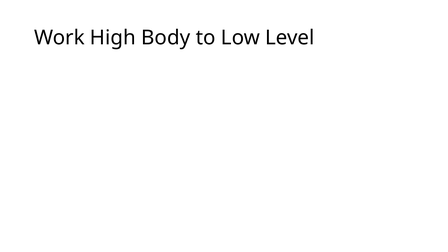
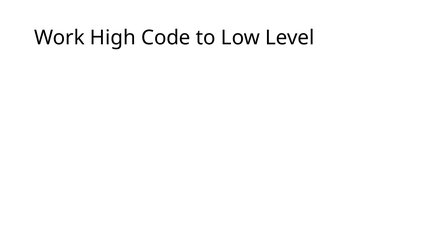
Body: Body -> Code (166, 38)
